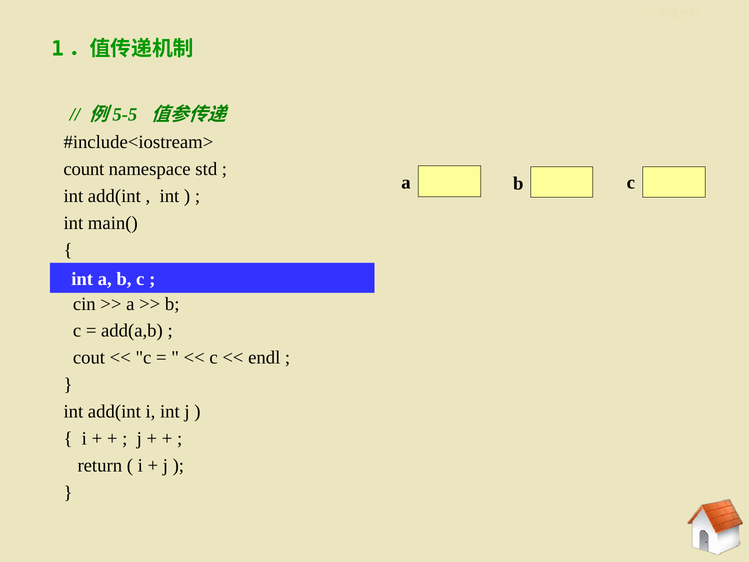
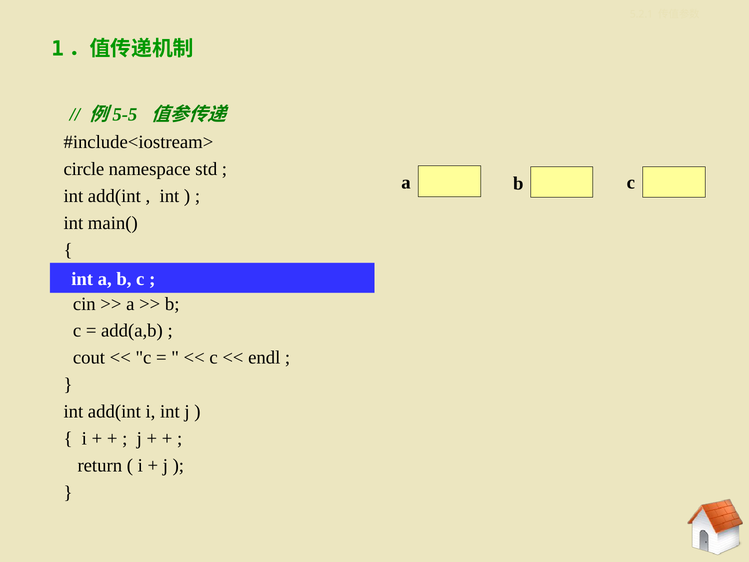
count: count -> circle (84, 169)
